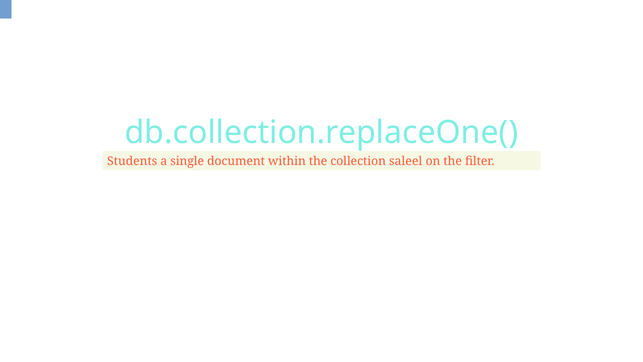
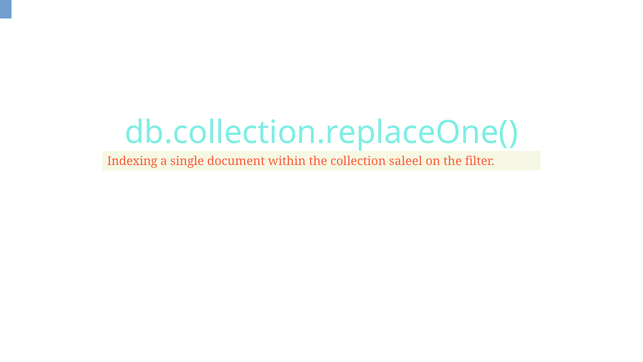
Students: Students -> Indexing (132, 161)
